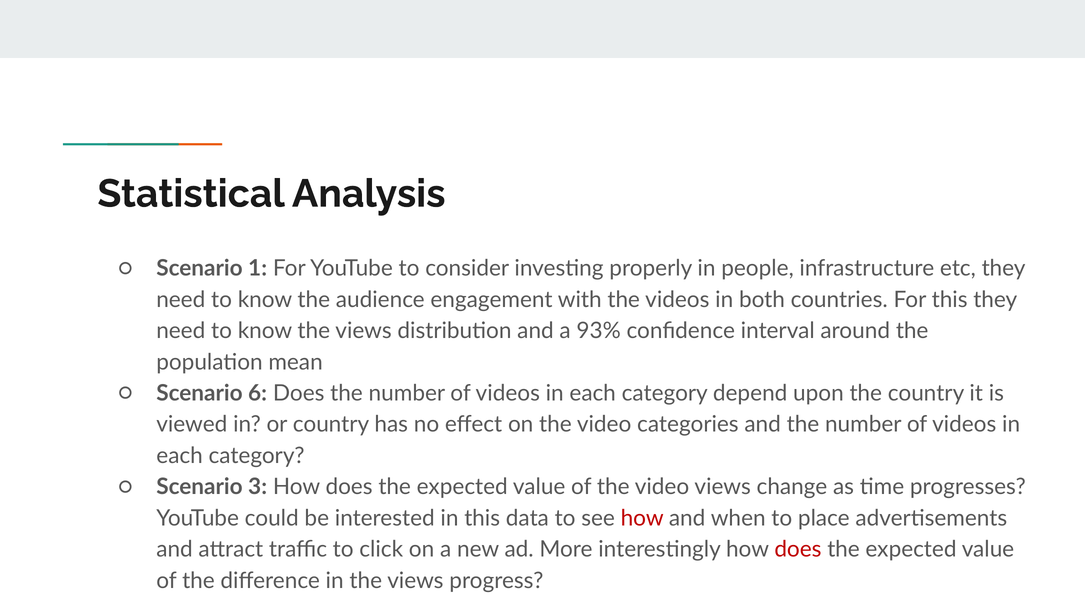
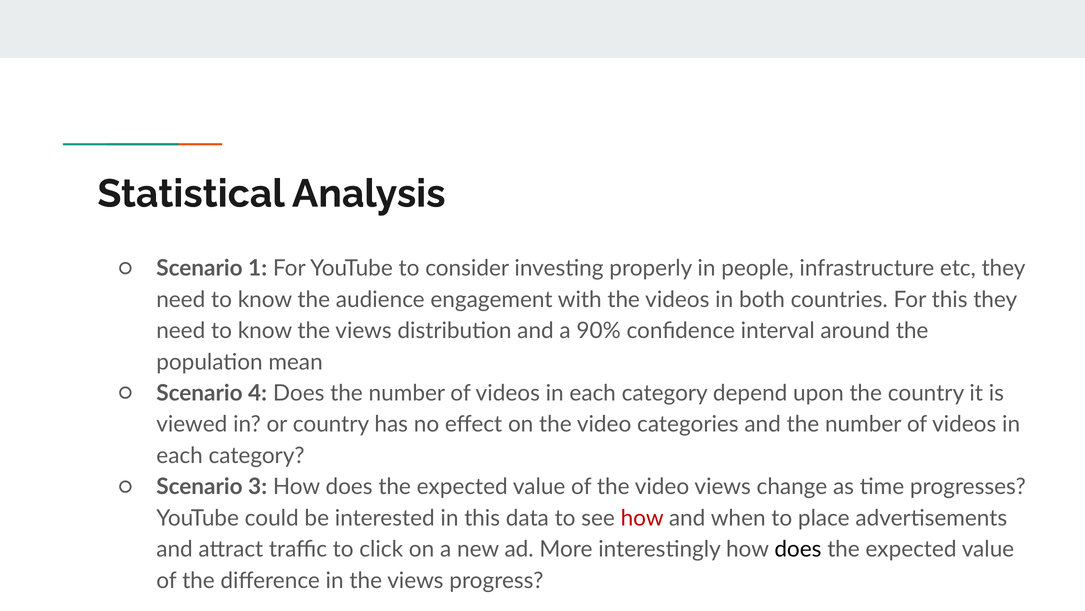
93%: 93% -> 90% (599, 330)
6: 6 -> 4 (258, 393)
does colour: red -> black (798, 549)
